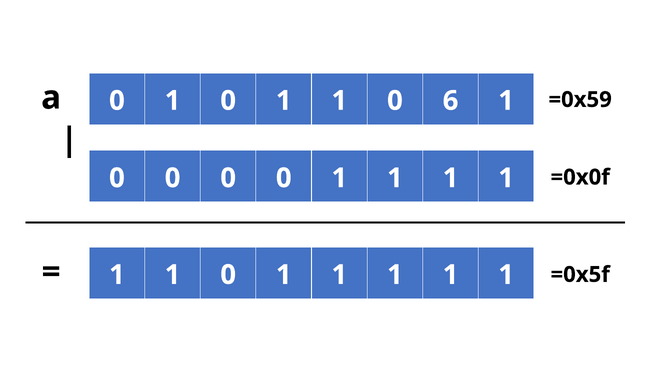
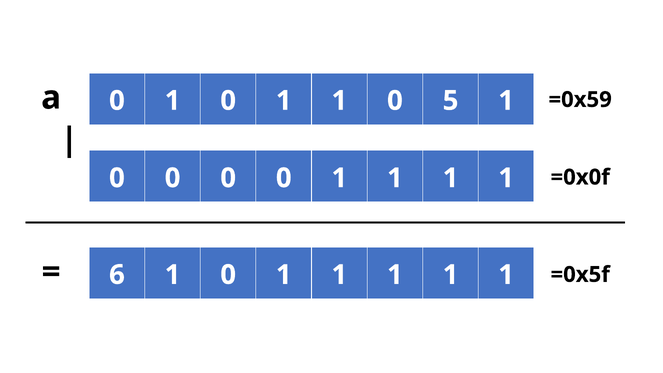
6: 6 -> 5 (451, 101)
1: 1 -> 6 (117, 275)
